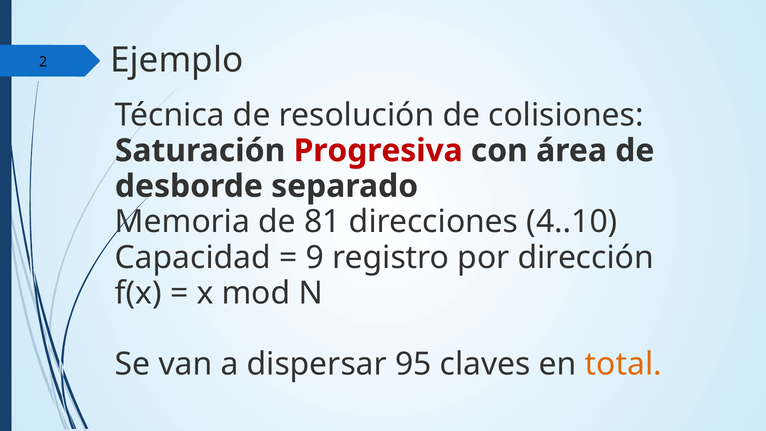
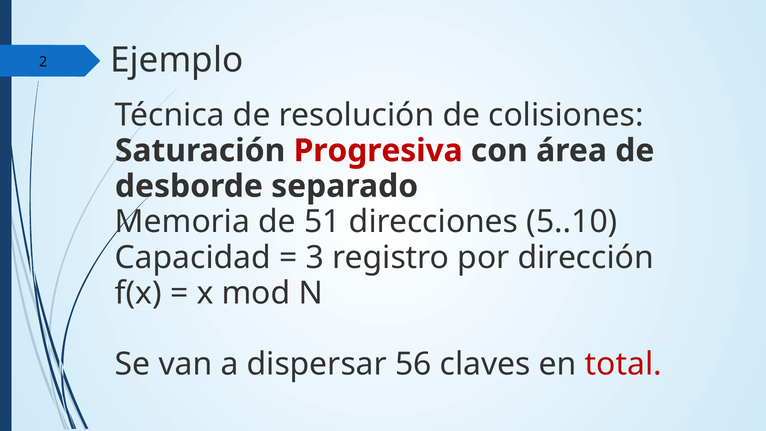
81: 81 -> 51 (322, 222)
4..10: 4..10 -> 5..10 (572, 222)
9: 9 -> 3 (315, 257)
95: 95 -> 56 (413, 364)
total colour: orange -> red (623, 364)
